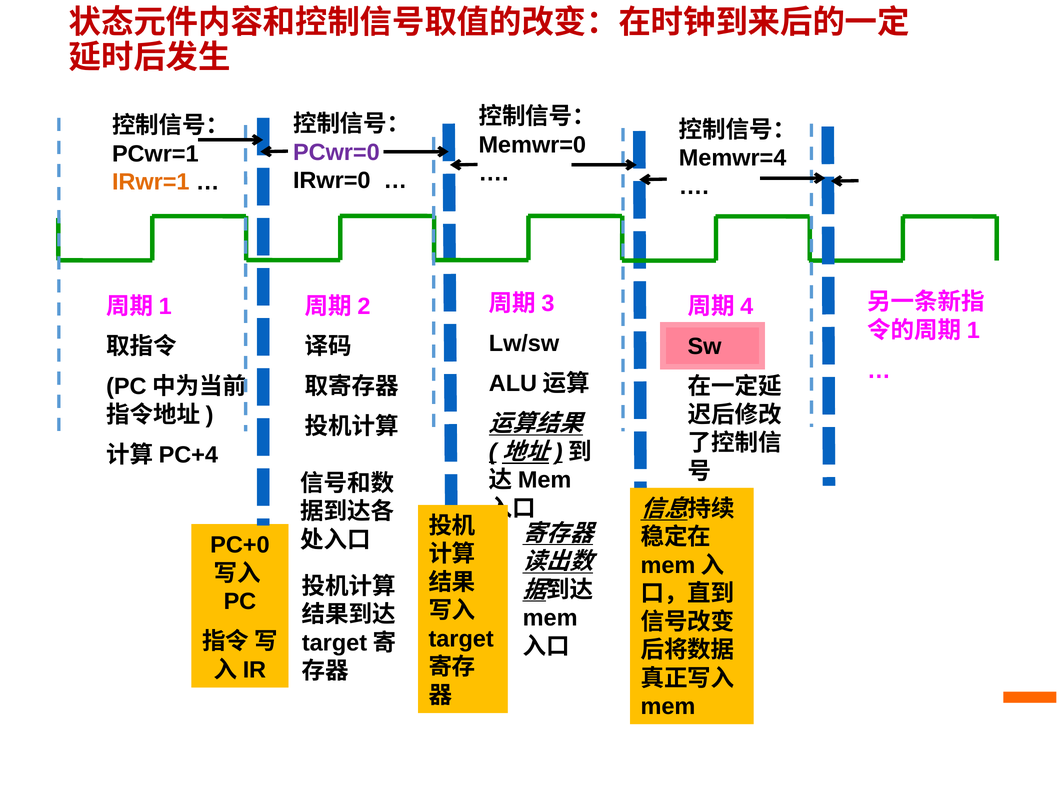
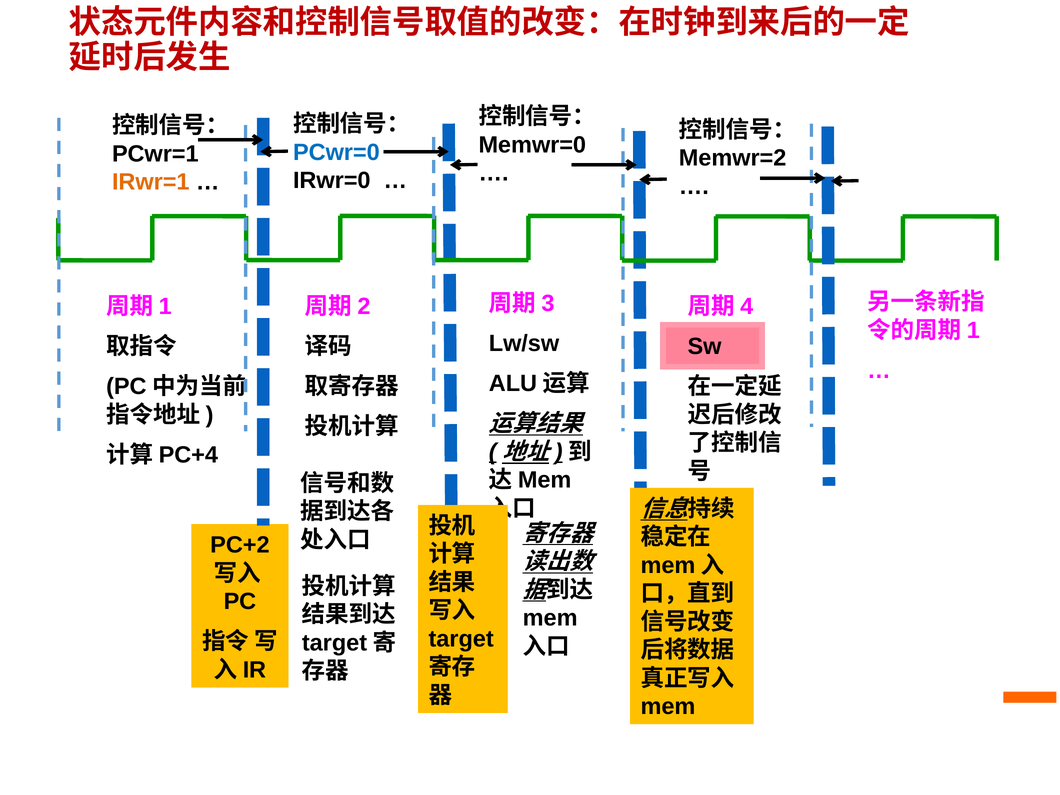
PCwr=0 colour: purple -> blue (336, 152)
Memwr=4: Memwr=4 -> Memwr=2 (733, 158)
PC+0: PC+0 -> PC+2 (240, 545)
